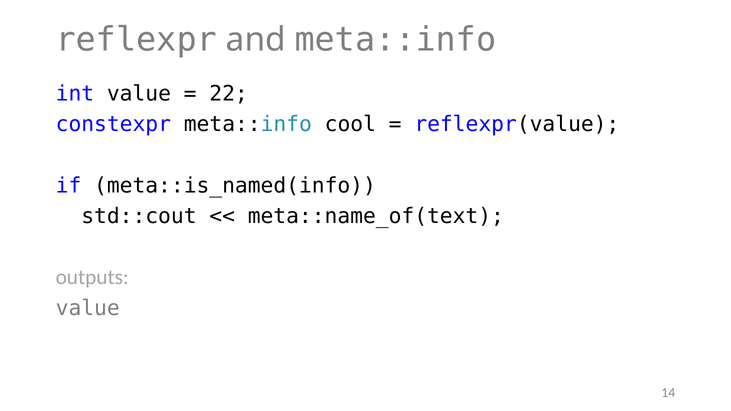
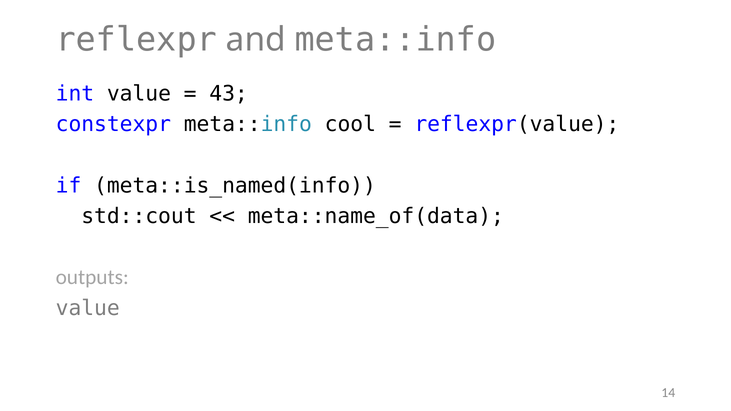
22: 22 -> 43 (229, 94)
meta::name_of(text: meta::name_of(text -> meta::name_of(data (376, 216)
